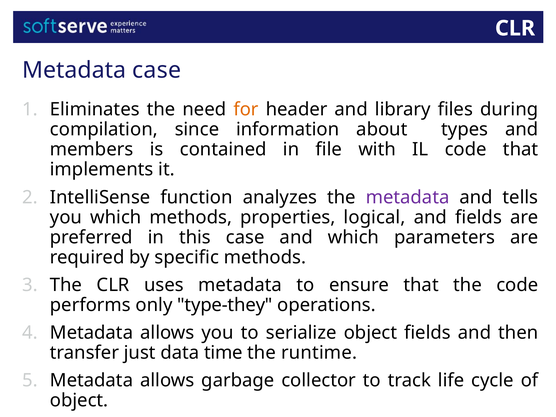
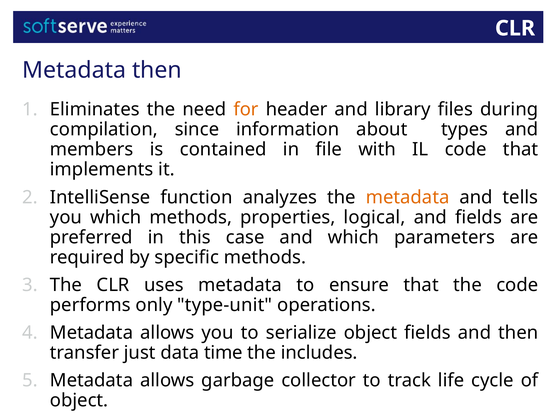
Metadata case: case -> then (157, 70)
metadata colour: purple -> orange (408, 197)
type-they: type-they -> type-unit (225, 305)
runtime: runtime -> includes (319, 353)
